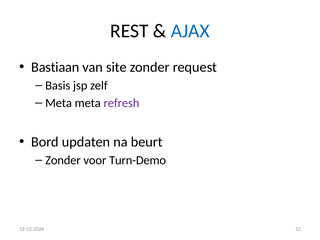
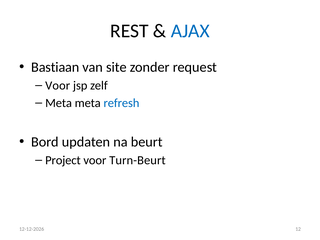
Basis: Basis -> Voor (58, 86)
refresh colour: purple -> blue (121, 103)
Zonder: Zonder -> Project (63, 160)
Turn-Demo: Turn-Demo -> Turn-Beurt (137, 160)
